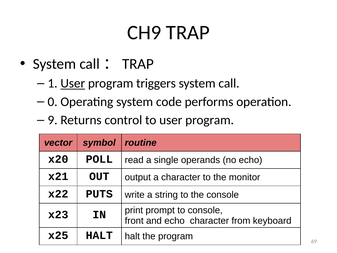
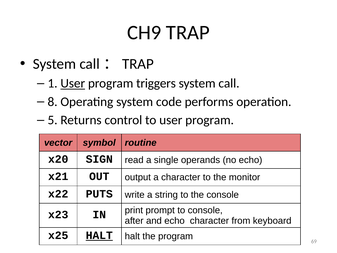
0: 0 -> 8 (53, 102)
9: 9 -> 5 (53, 120)
POLL: POLL -> SIGN (99, 159)
front: front -> after (134, 221)
HALT underline: none -> present (99, 235)
